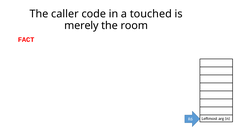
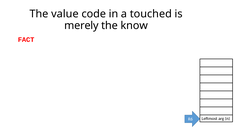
caller: caller -> value (65, 14)
room: room -> know (134, 26)
